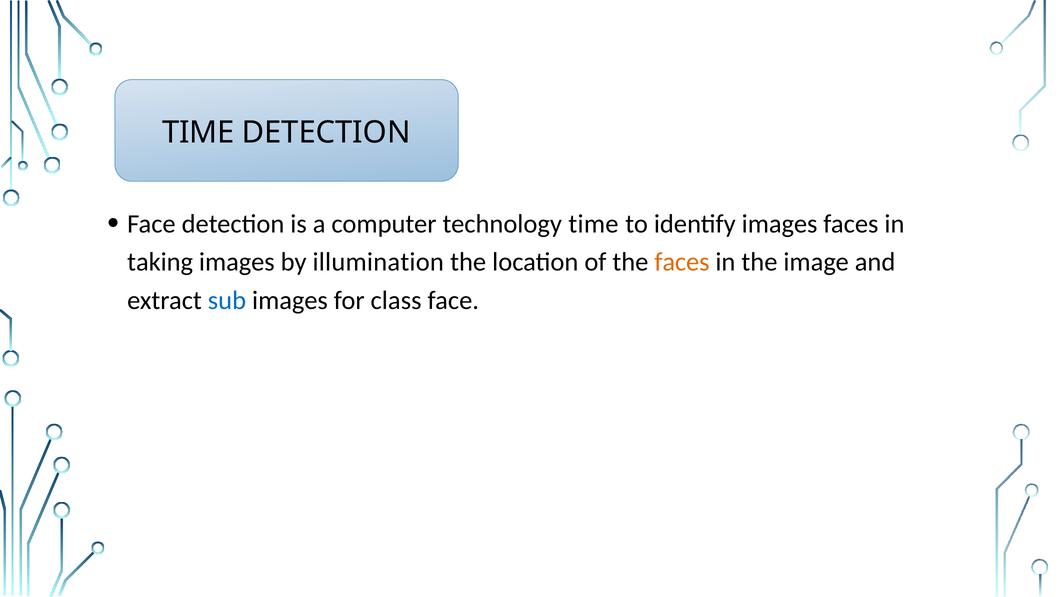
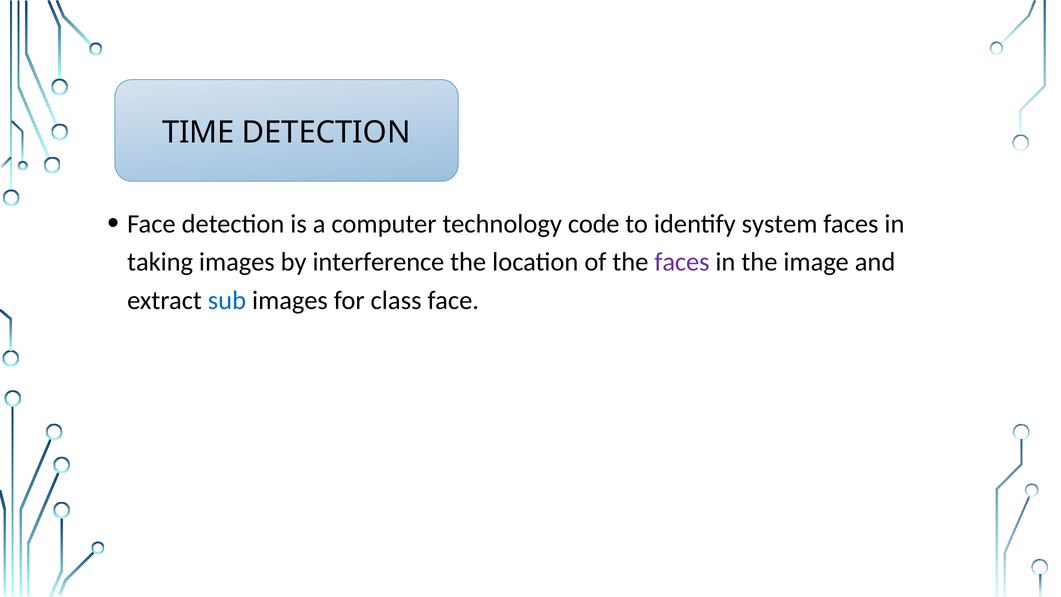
time: time -> code (594, 224)
identify images: images -> system (780, 224)
illumination: illumination -> interference (378, 262)
faces colour: orange -> purple (682, 262)
